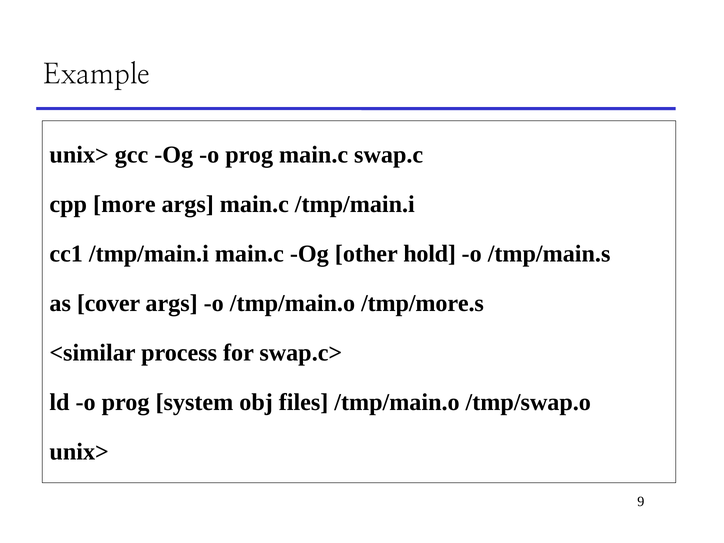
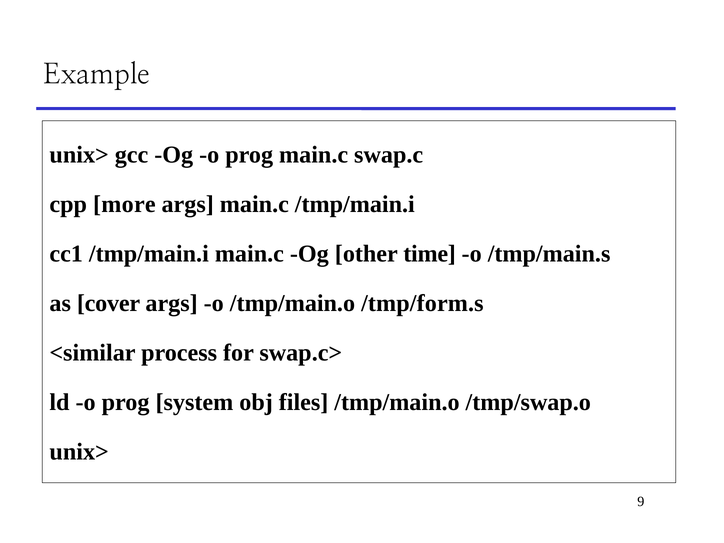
hold: hold -> time (430, 254)
/tmp/more.s: /tmp/more.s -> /tmp/form.s (422, 303)
